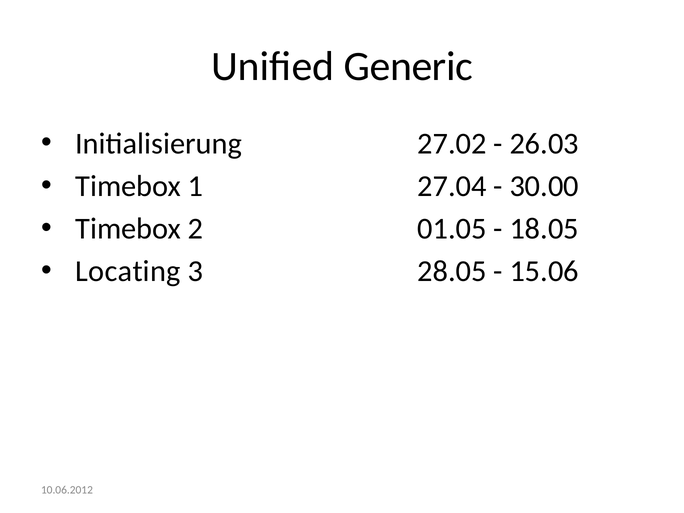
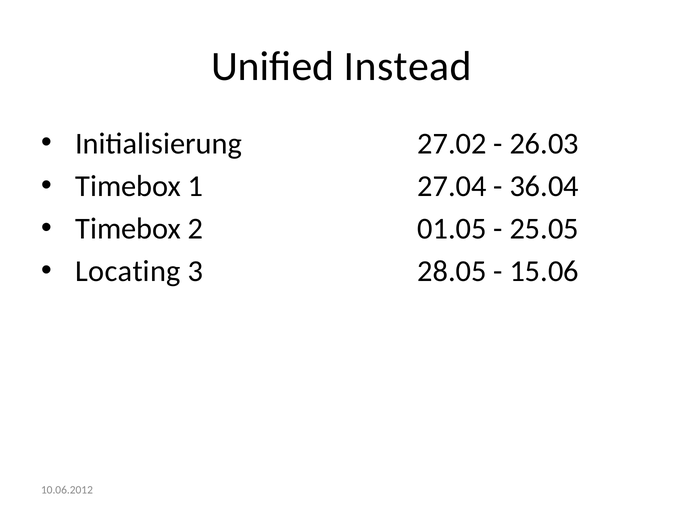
Generic: Generic -> Instead (408, 66)
30.00: 30.00 -> 36.04 (544, 186)
18.05: 18.05 -> 25.05 (544, 229)
